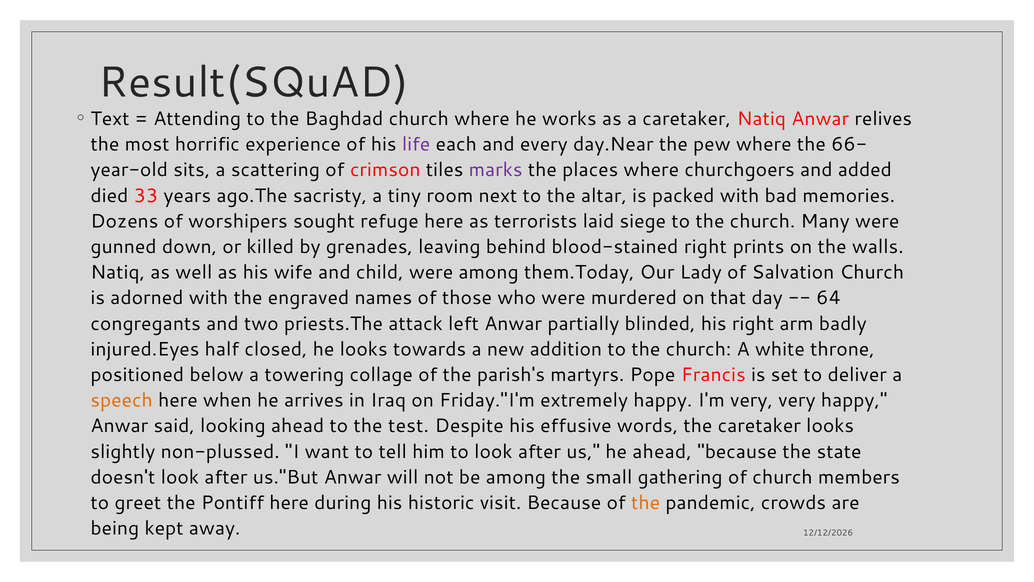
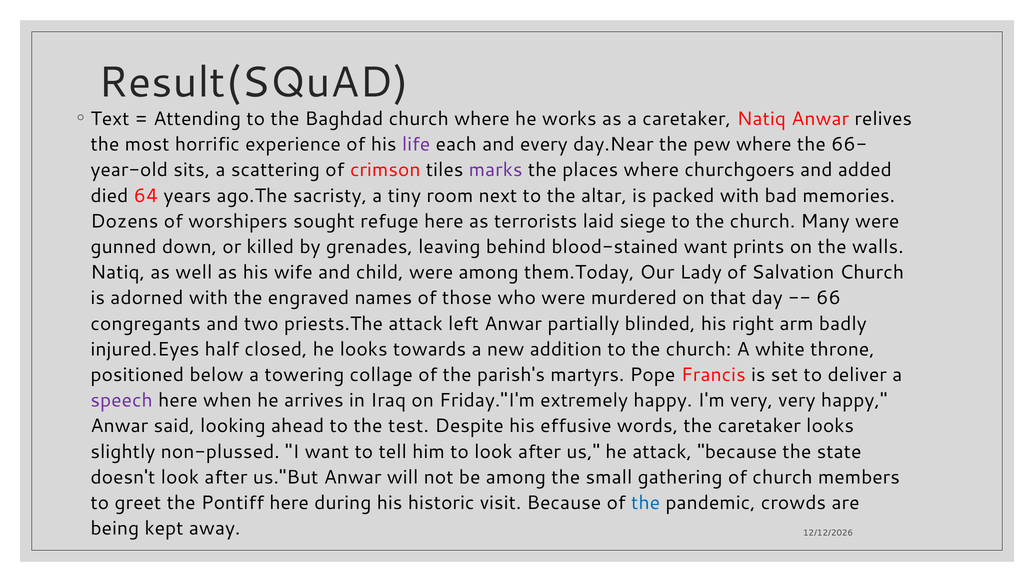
33: 33 -> 64 (146, 195)
blood-stained right: right -> want (706, 247)
64: 64 -> 66 (829, 298)
speech colour: orange -> purple (122, 400)
he ahead: ahead -> attack (662, 451)
the colour: orange -> blue (646, 502)
